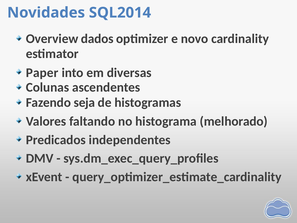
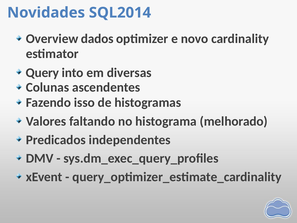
Paper: Paper -> Query (42, 73)
seja: seja -> isso (84, 102)
